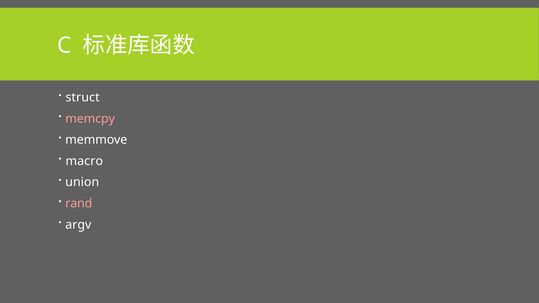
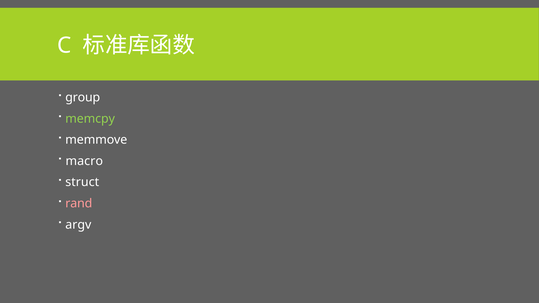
struct: struct -> group (83, 98)
memcpy colour: pink -> light green (90, 119)
union: union -> struct (82, 182)
